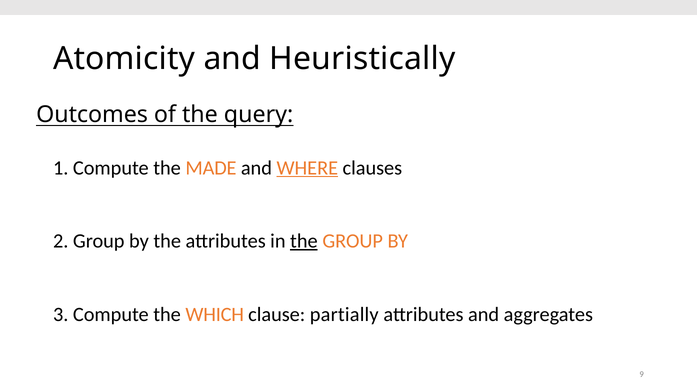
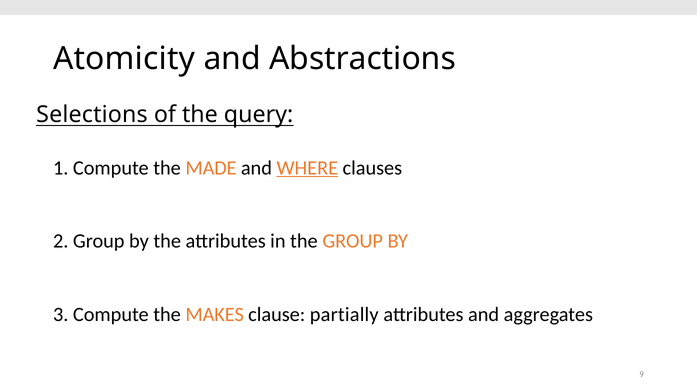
Heuristically: Heuristically -> Abstractions (362, 59)
Outcomes: Outcomes -> Selections (92, 115)
the underline: present -> none (304, 241)
WHICH: WHICH -> MAKES (215, 314)
